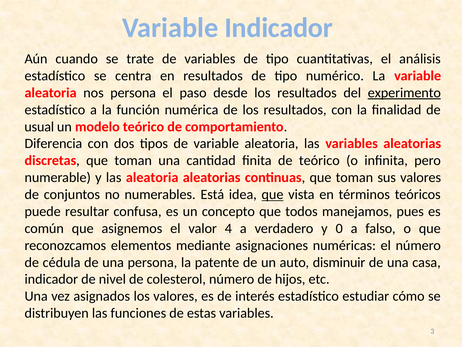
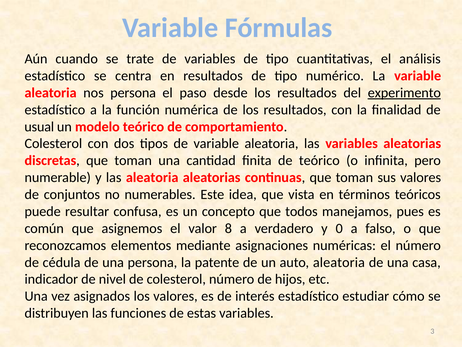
Variable Indicador: Indicador -> Fórmulas (279, 28)
Diferencia: Diferencia -> Colesterol (53, 143)
Está: Está -> Este (212, 194)
que underline: present -> none (273, 194)
4: 4 -> 8 (228, 228)
auto disminuir: disminuir -> aleatoria (339, 262)
